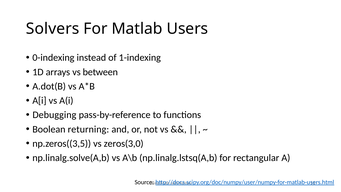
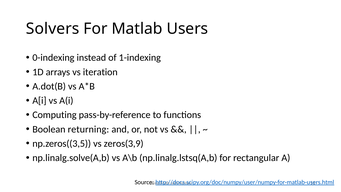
between: between -> iteration (100, 72)
Debugging: Debugging -> Computing (54, 115)
zeros(3,0: zeros(3,0 -> zeros(3,9 (124, 143)
